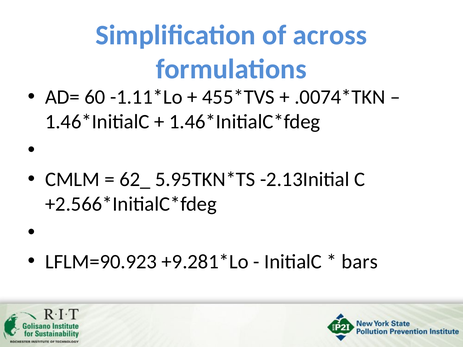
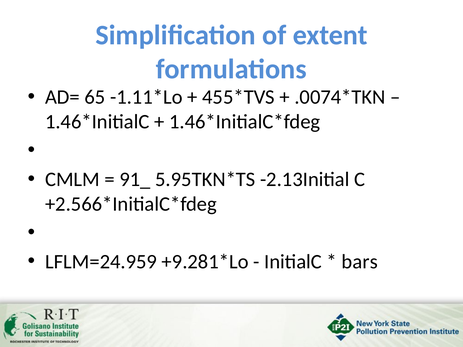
across: across -> extent (330, 35)
60: 60 -> 65 (95, 97)
62_: 62_ -> 91_ (135, 179)
LFLM=90.923: LFLM=90.923 -> LFLM=24.959 (101, 262)
